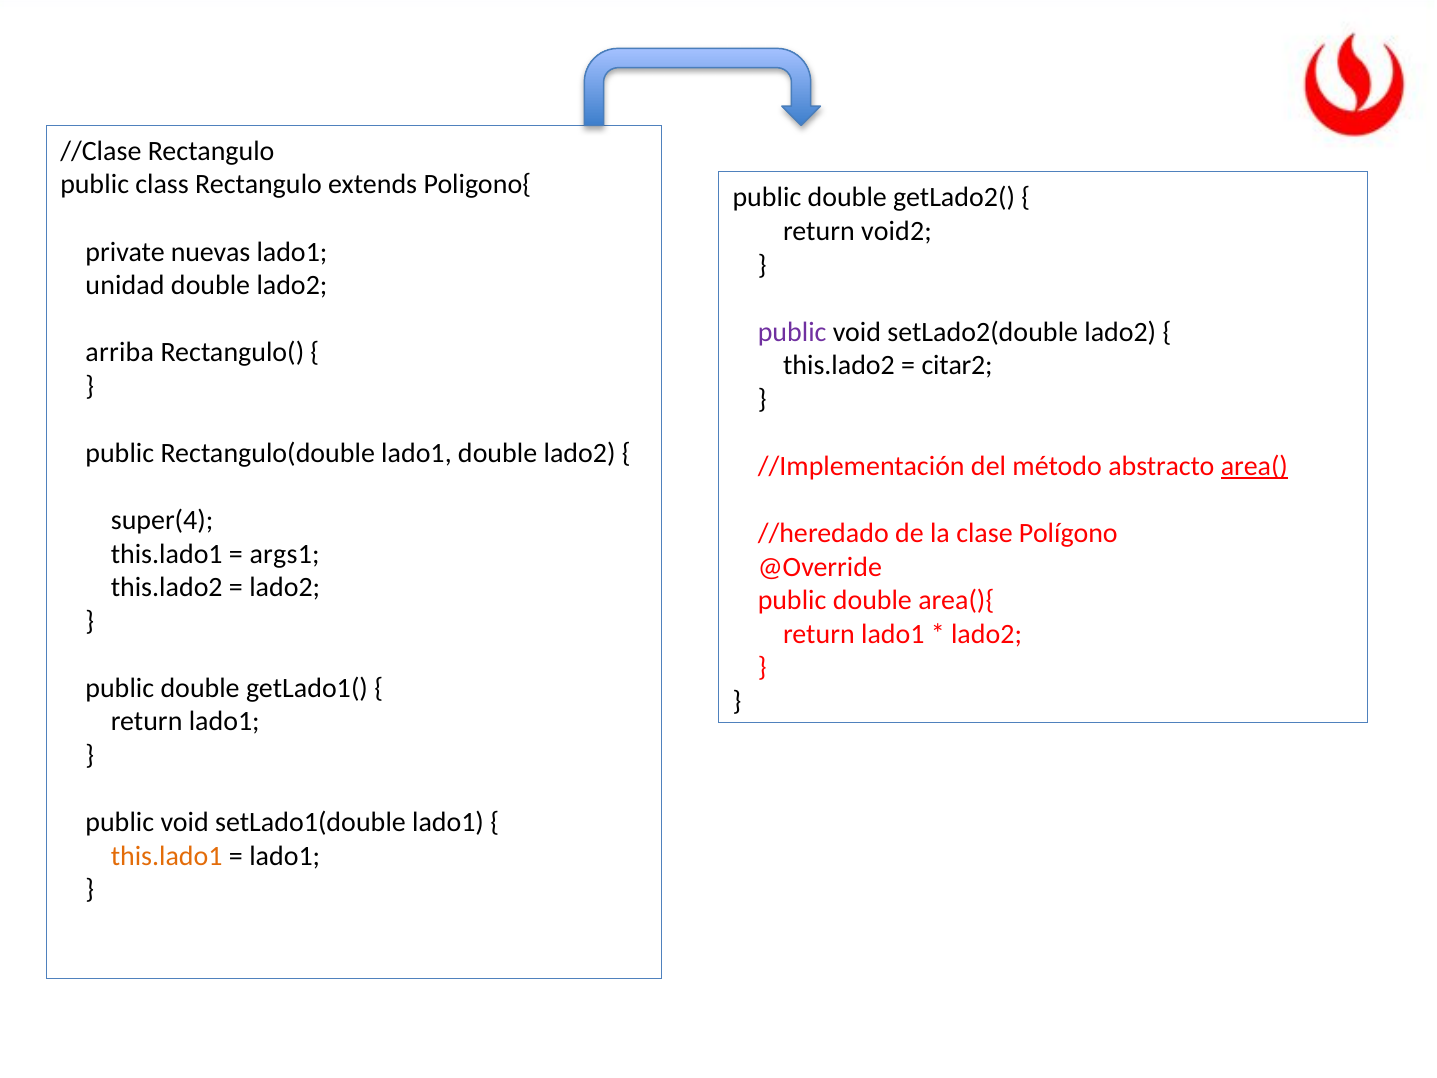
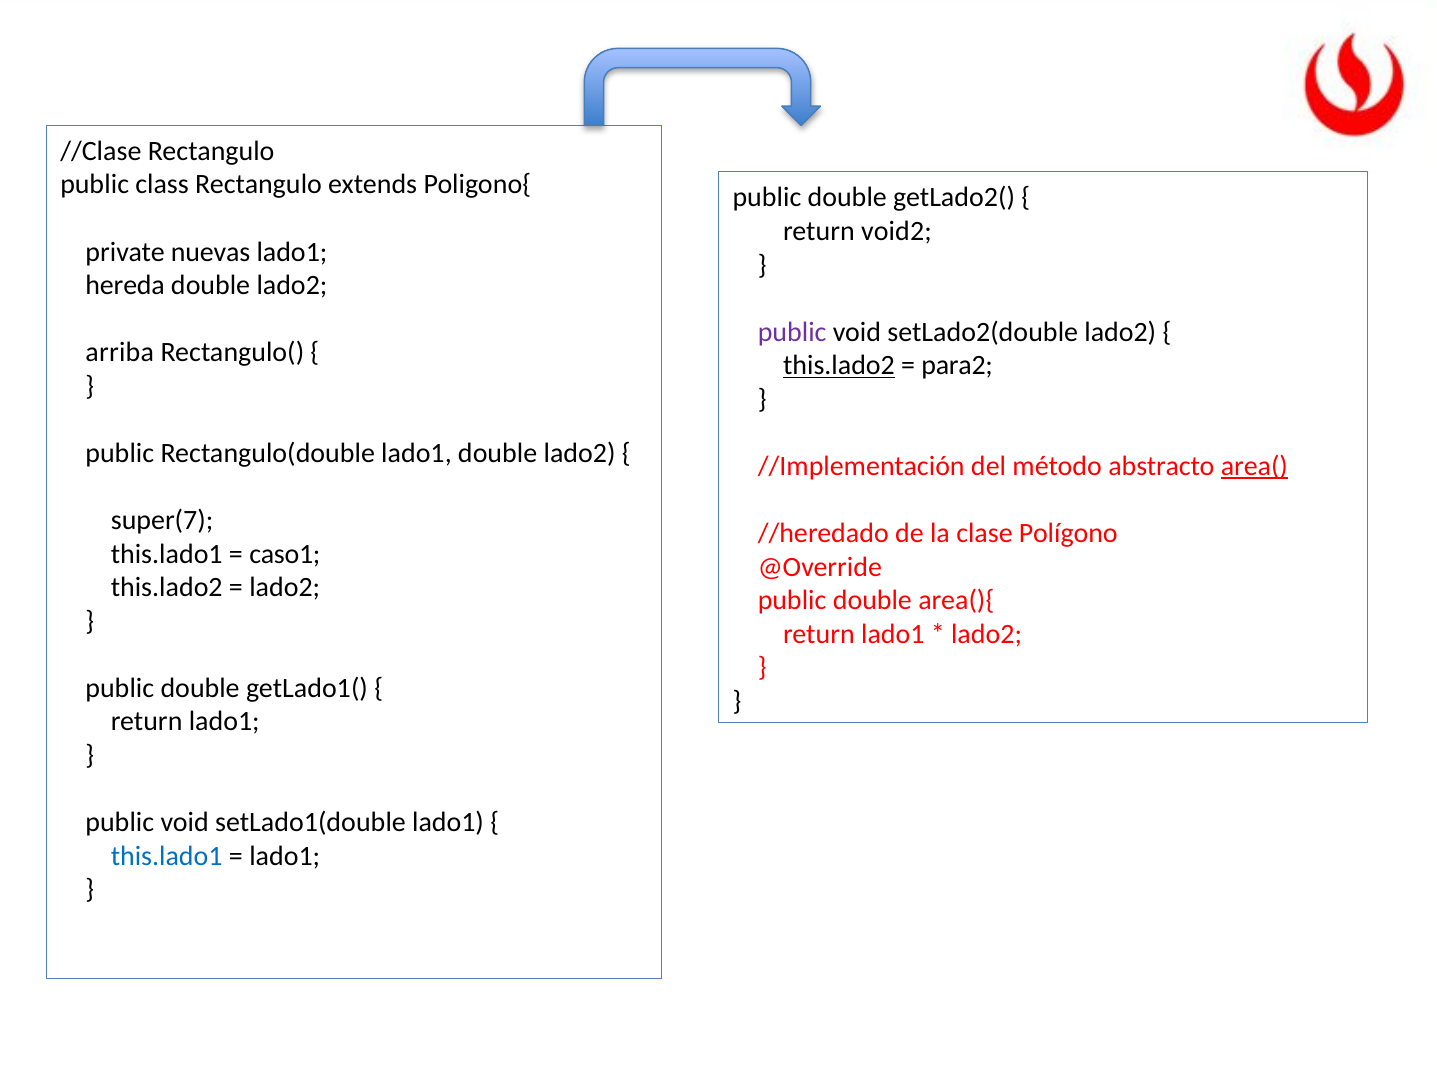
unidad: unidad -> hereda (125, 285)
this.lado2 underline: none -> present (839, 365)
citar2: citar2 -> para2 (957, 365)
super(4: super(4 -> super(7 (162, 520)
args1: args1 -> caso1 (285, 554)
this.lado1 colour: orange -> blue (167, 856)
